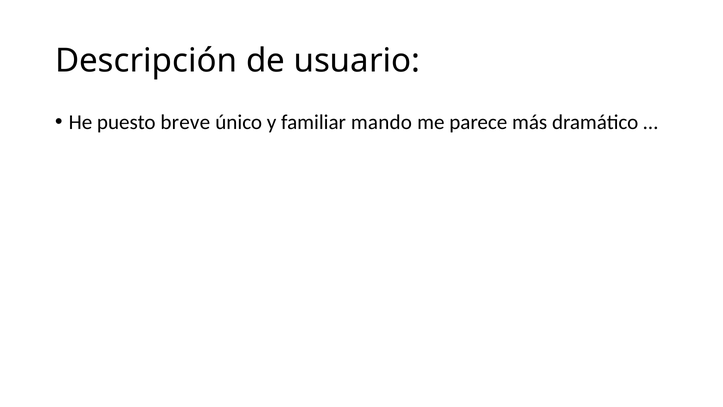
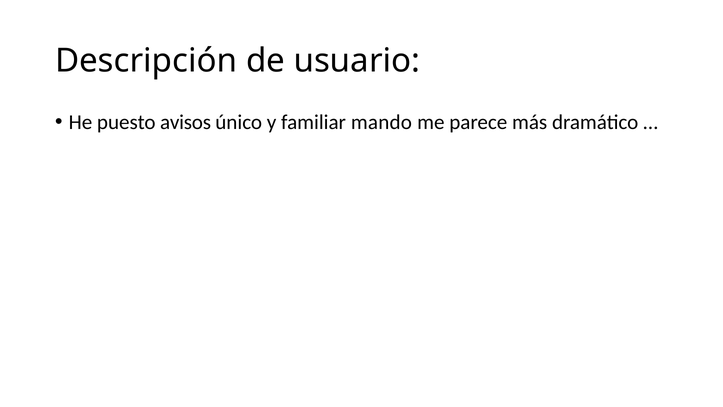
breve: breve -> avisos (186, 122)
